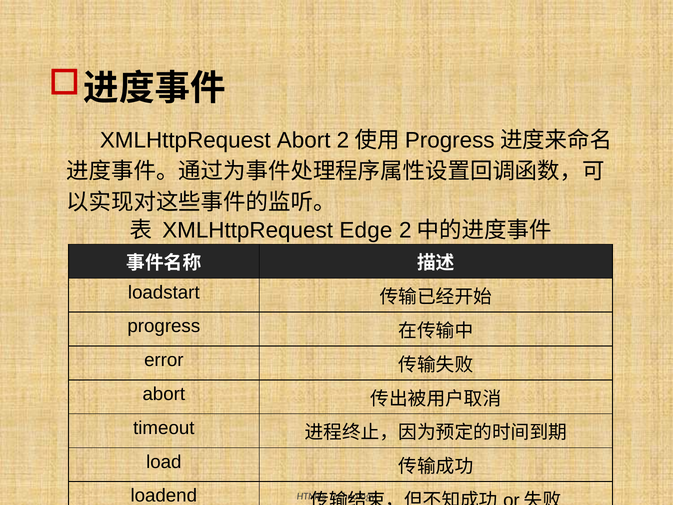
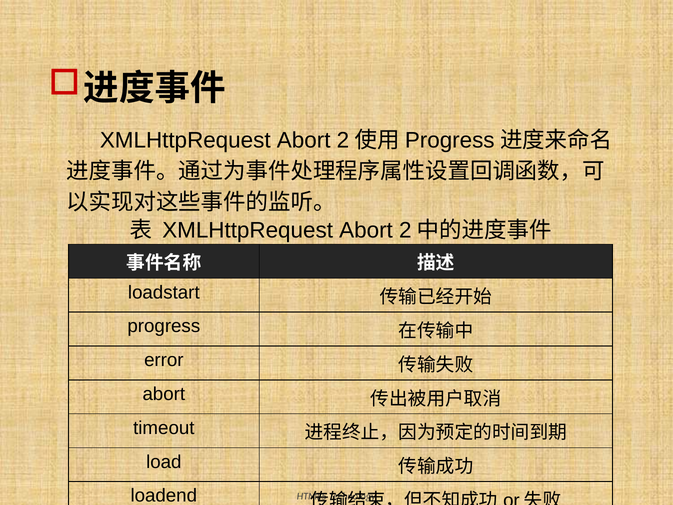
Edge: Edge -> Abort (366, 230)
